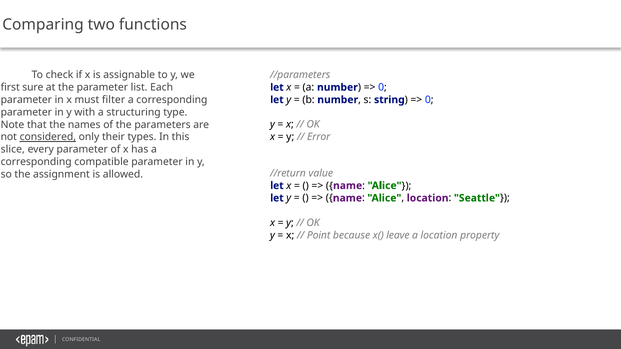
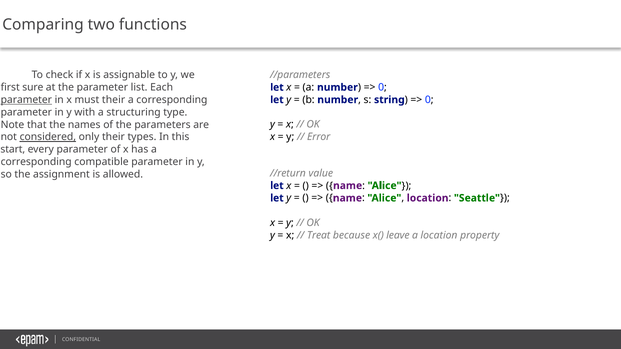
parameter underline: none -> present (26, 100)
must filter: filter -> their (114, 100)
slice: slice -> start (13, 150)
Point: Point -> Treat (319, 235)
